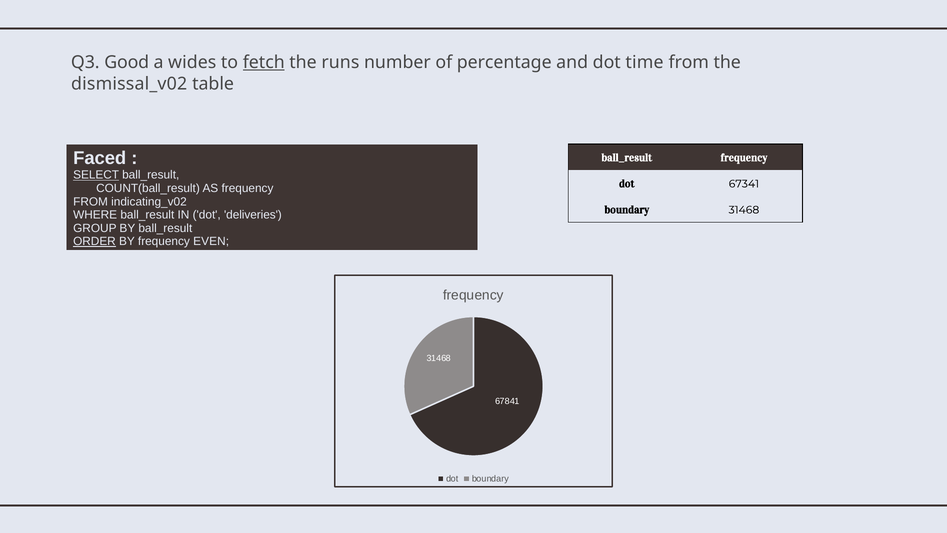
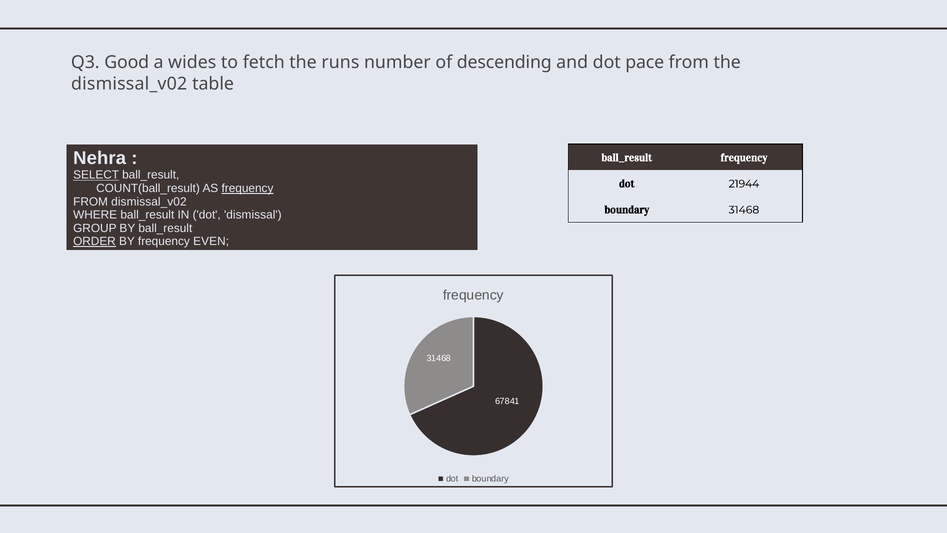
fetch underline: present -> none (264, 62)
percentage: percentage -> descending (504, 62)
time: time -> pace (645, 62)
Faced: Faced -> Nehra (100, 158)
67341: 67341 -> 21944 (744, 184)
frequency underline: none -> present (247, 188)
FROM indicating_v02: indicating_v02 -> dismissal_v02 (149, 201)
deliveries: deliveries -> dismissal (253, 215)
